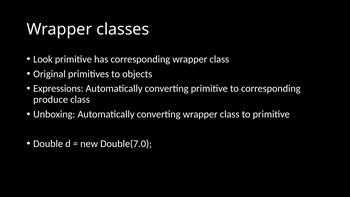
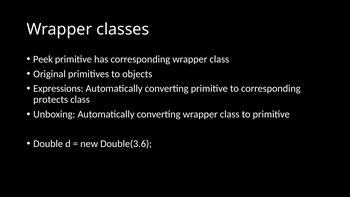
Look: Look -> Peek (43, 59)
produce: produce -> protects (51, 100)
Double(7.0: Double(7.0 -> Double(3.6 (126, 144)
